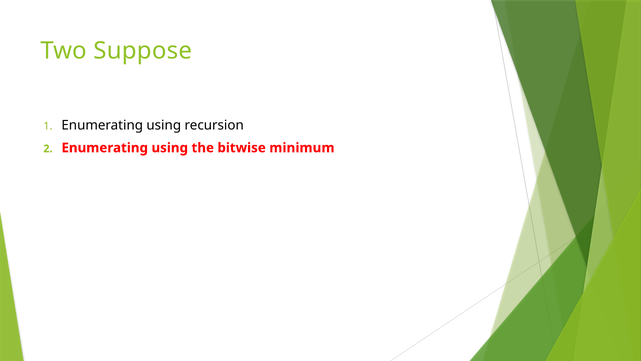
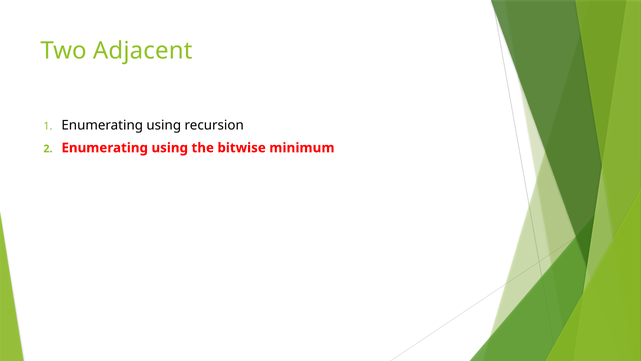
Suppose: Suppose -> Adjacent (143, 51)
